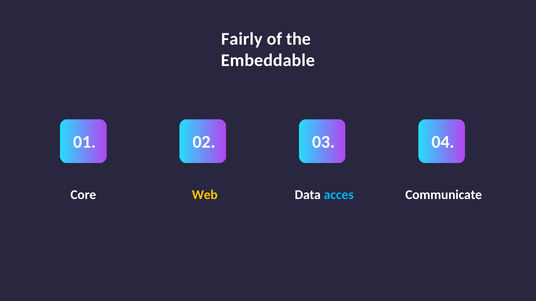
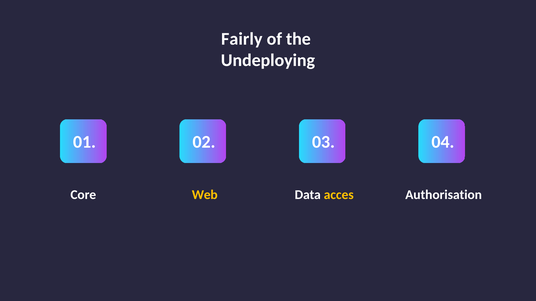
Embeddable: Embeddable -> Undeploying (268, 60)
acces colour: light blue -> yellow (339, 195)
Communicate: Communicate -> Authorisation (444, 195)
